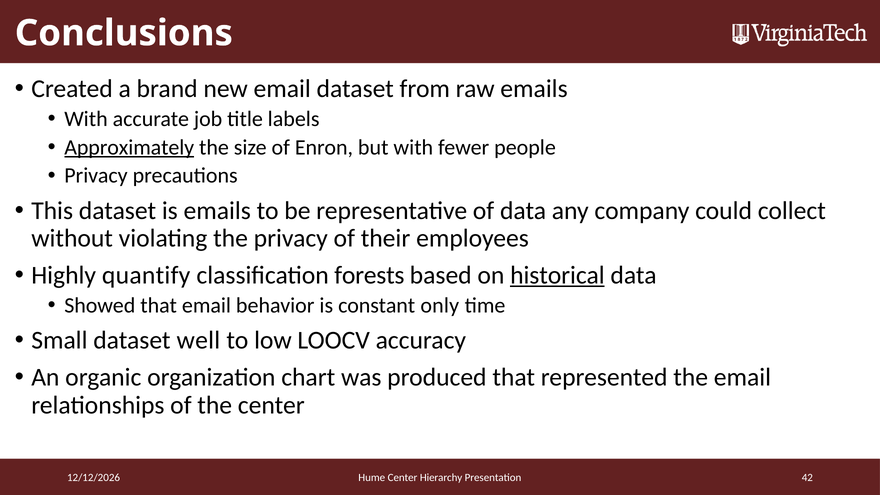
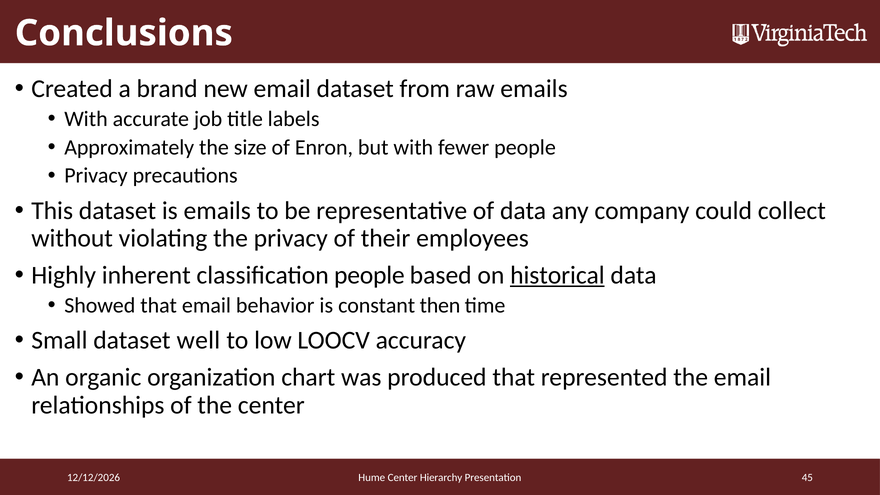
Approximately underline: present -> none (129, 147)
quantify: quantify -> inherent (146, 275)
classification forests: forests -> people (369, 275)
only: only -> then (440, 306)
42: 42 -> 45 (807, 477)
